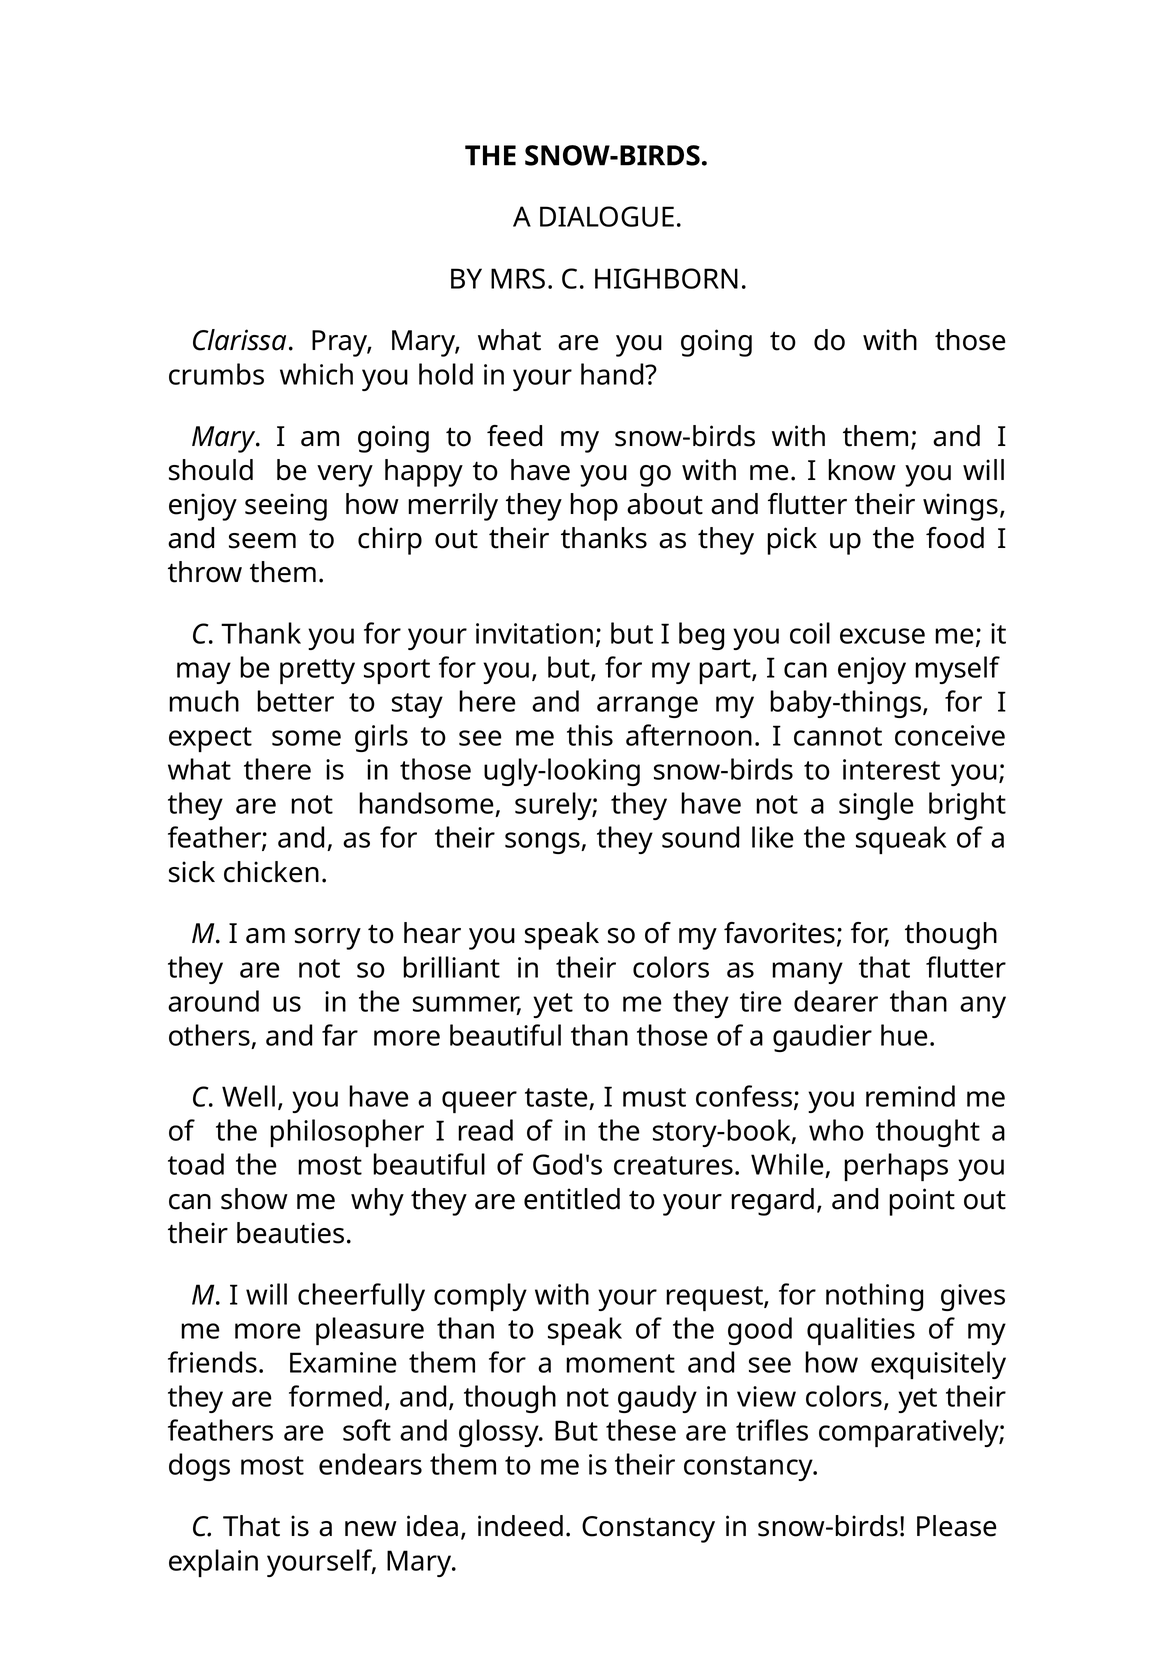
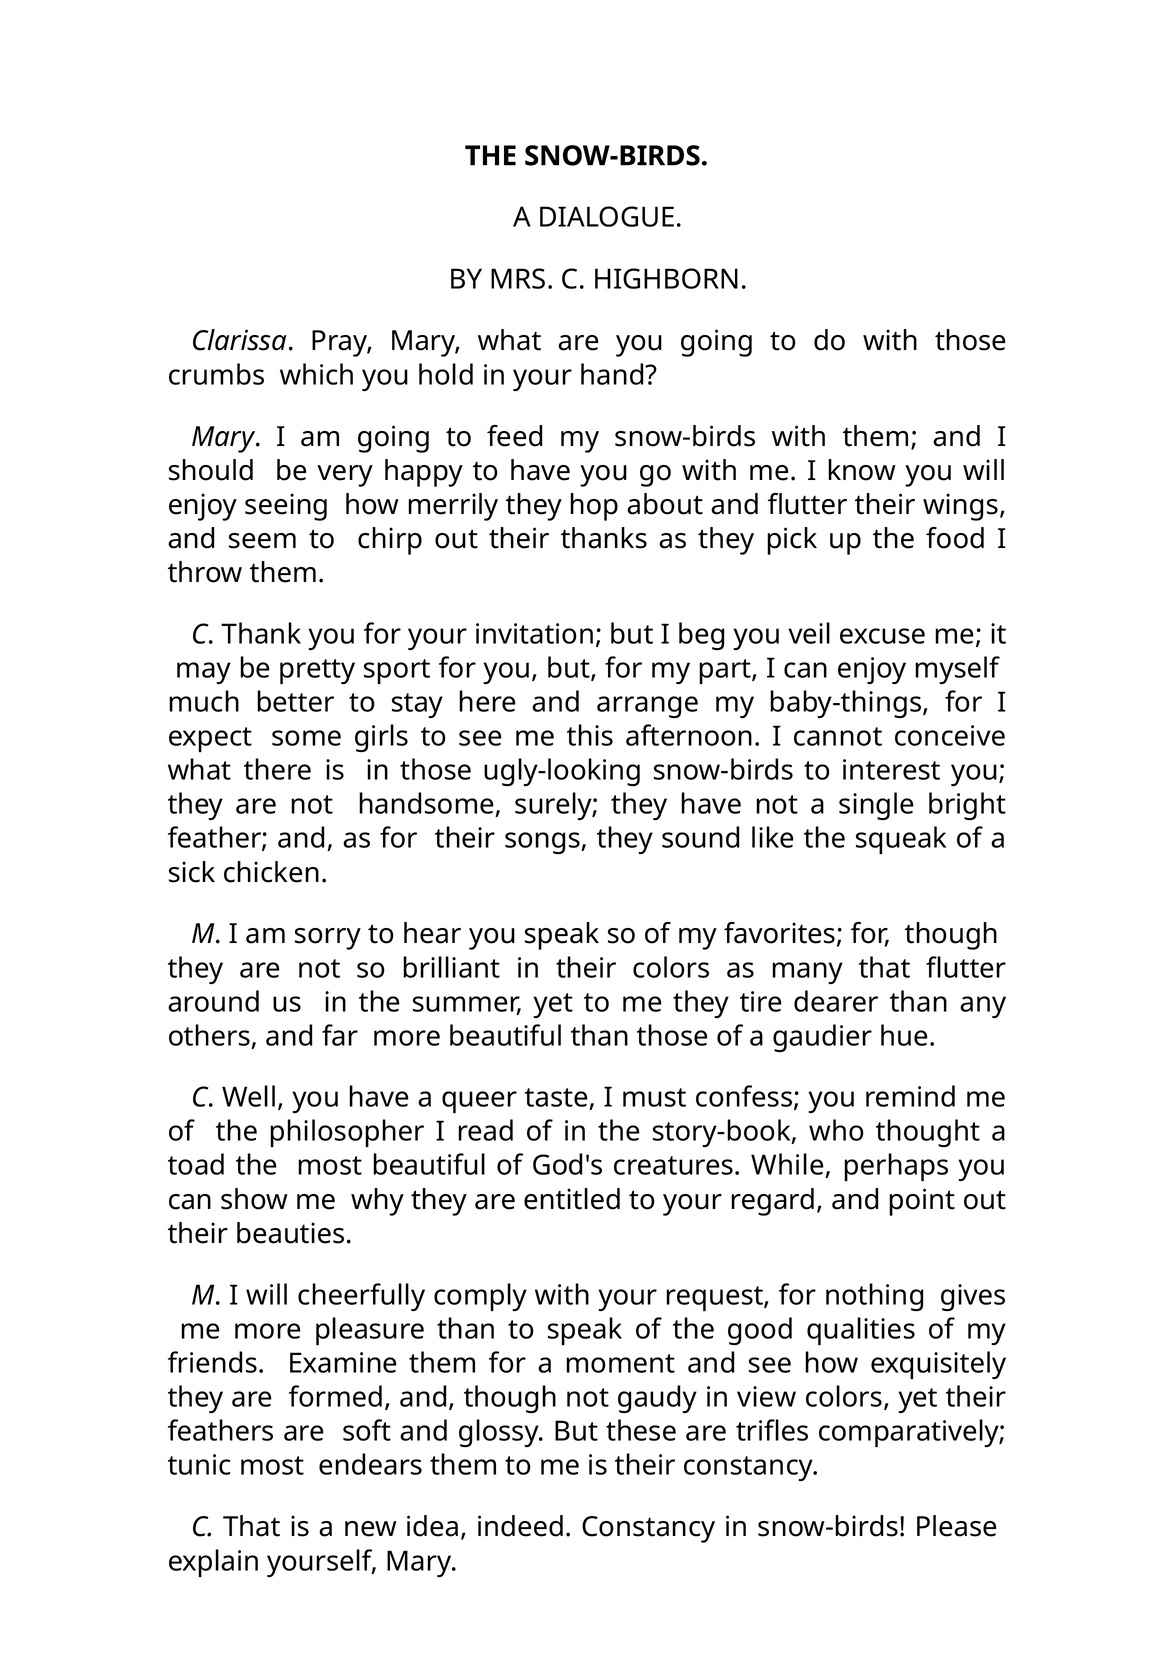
coil: coil -> veil (810, 634)
dogs: dogs -> tunic (200, 1465)
